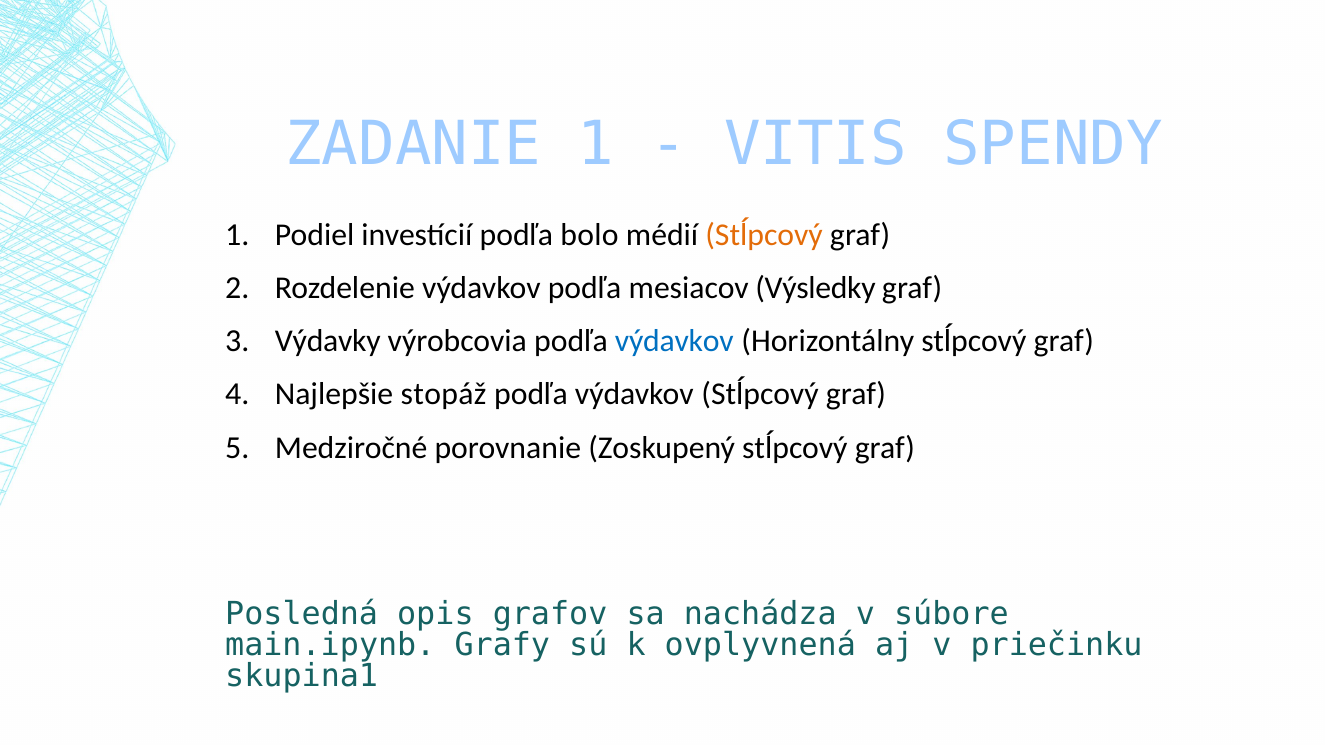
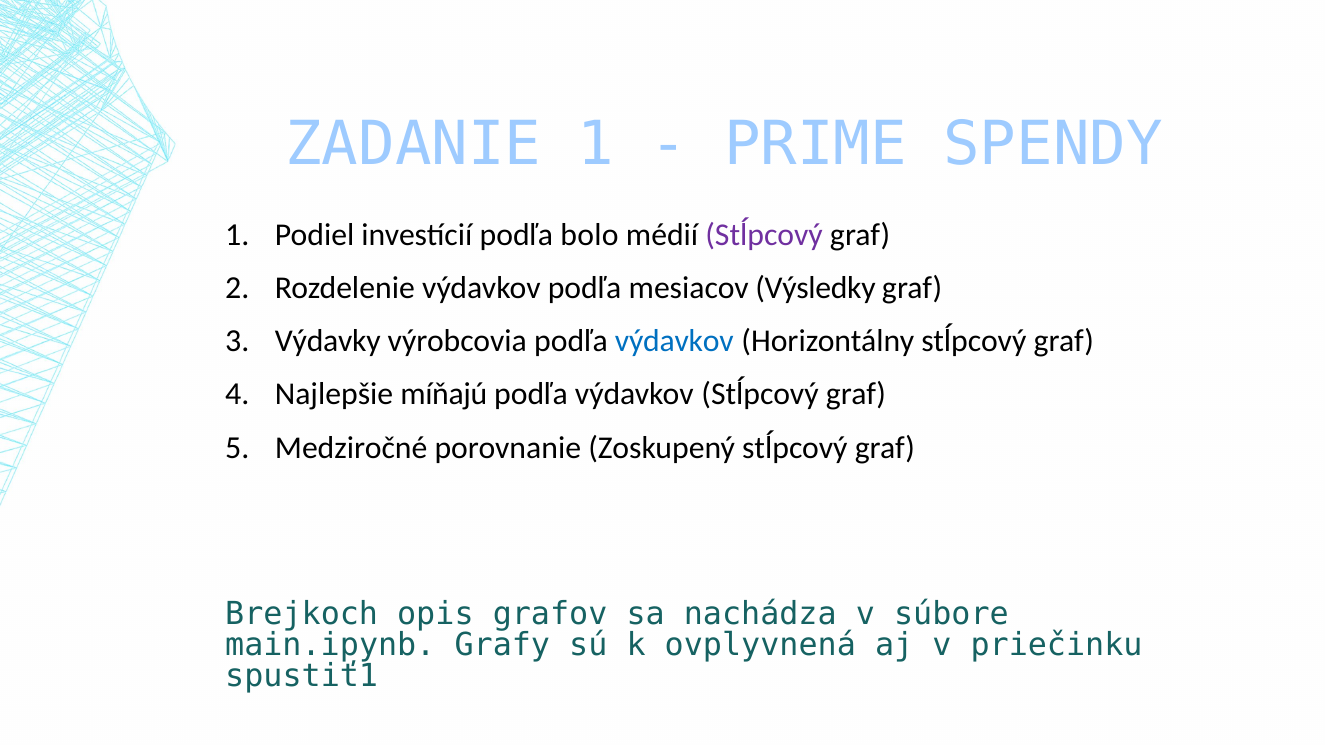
VITIS: VITIS -> PRIME (815, 145)
Stĺpcový colour: orange -> purple (764, 235)
stopáž: stopáž -> míňajú (444, 395)
Posledná: Posledná -> Brejkoch (302, 614)
skupina1: skupina1 -> spustiť1 (302, 676)
